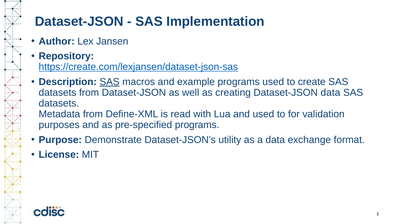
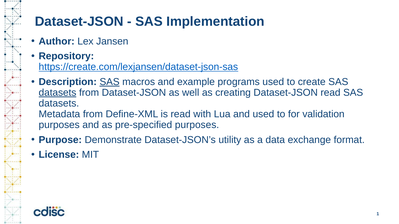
datasets underline: none -> present (58, 93)
Dataset-JSON data: data -> read (331, 93)
pre-specified programs: programs -> purposes (197, 125)
